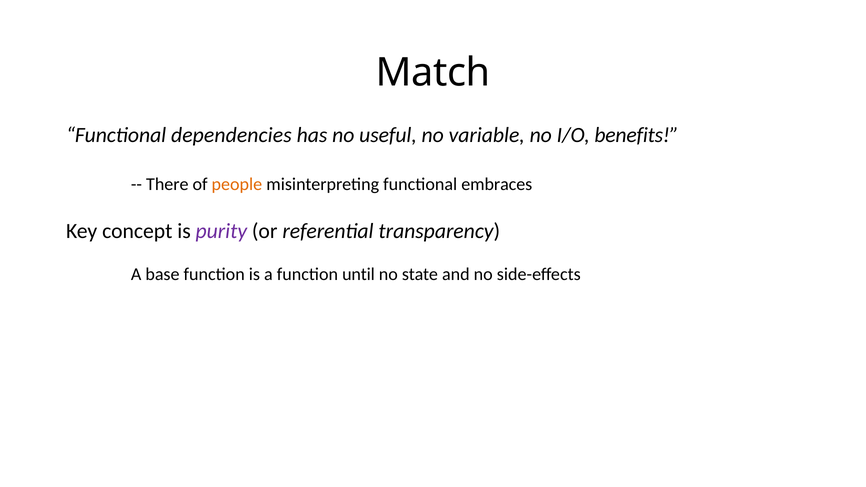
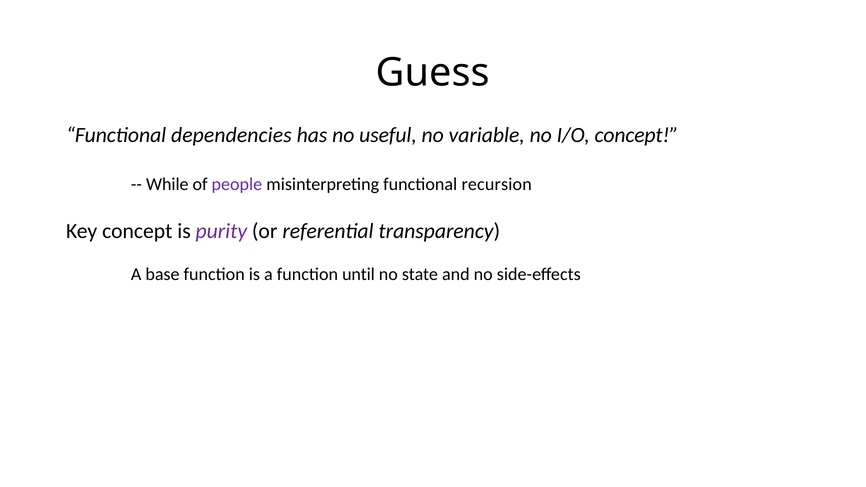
Match: Match -> Guess (433, 73)
I/O benefits: benefits -> concept (637, 135)
There: There -> While (167, 184)
people colour: orange -> purple (237, 184)
embraces: embraces -> recursion (497, 184)
